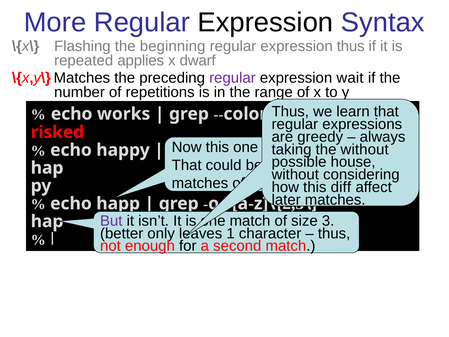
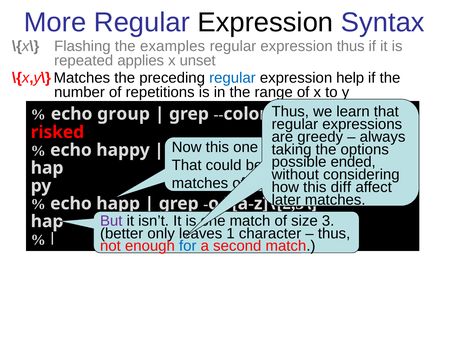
beginning: beginning -> examples (173, 46)
dwarf: dwarf -> unset (198, 61)
regular colour: purple -> blue (232, 78)
wait: wait -> help (350, 78)
works: works -> group (124, 114)
without: without -> options (365, 149)
house: house -> ended (353, 162)
for colour: black -> blue (188, 246)
